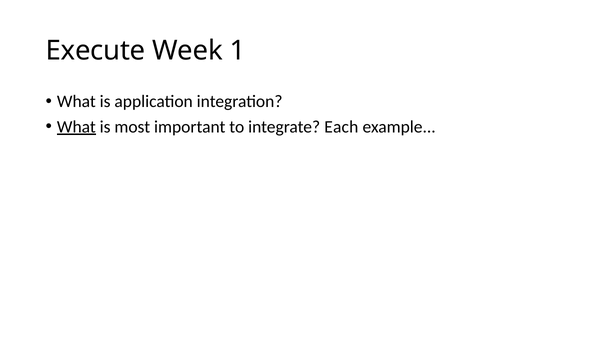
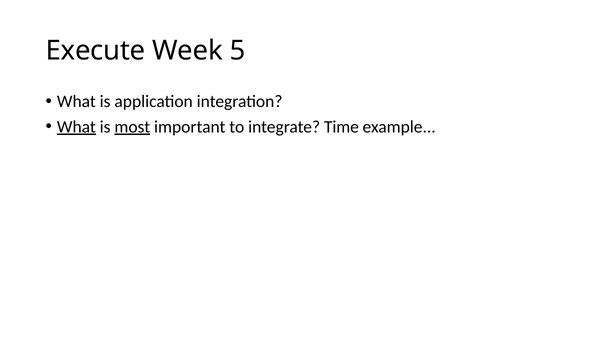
1: 1 -> 5 (238, 50)
most underline: none -> present (132, 127)
Each: Each -> Time (341, 127)
